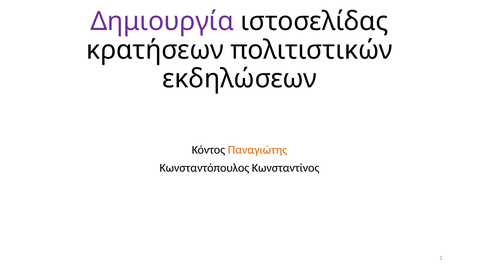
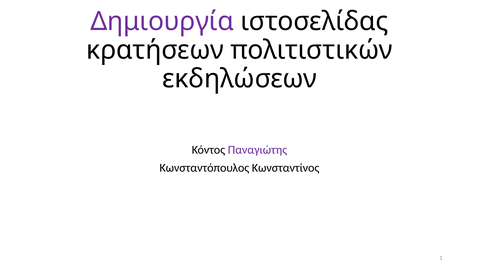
Παναγιώτης colour: orange -> purple (257, 150)
